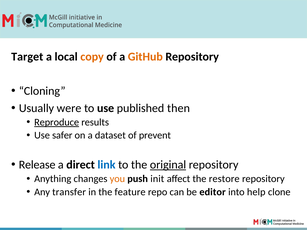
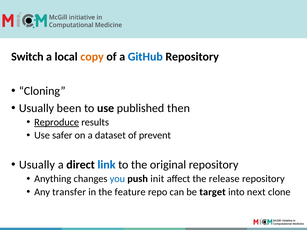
Target: Target -> Switch (27, 57)
GitHub colour: orange -> blue (145, 57)
were: were -> been (69, 108)
Release: Release -> Usually (37, 165)
original underline: present -> none (168, 165)
you colour: orange -> blue (117, 179)
restore: restore -> release (224, 179)
editor: editor -> target (213, 192)
help: help -> next (256, 192)
